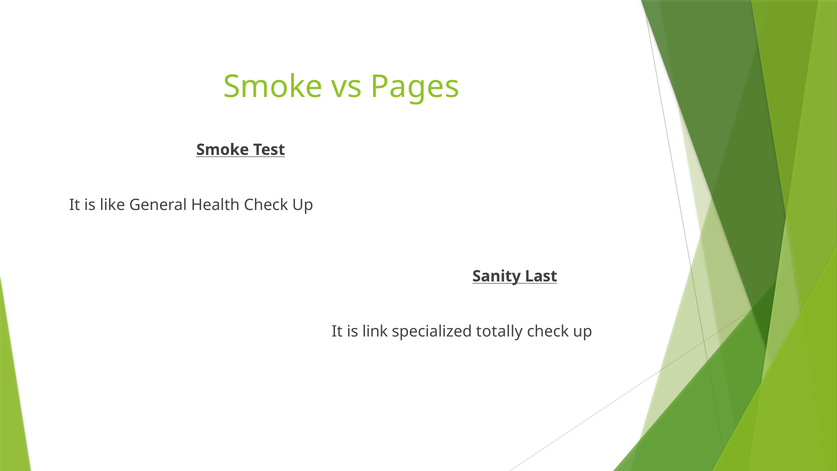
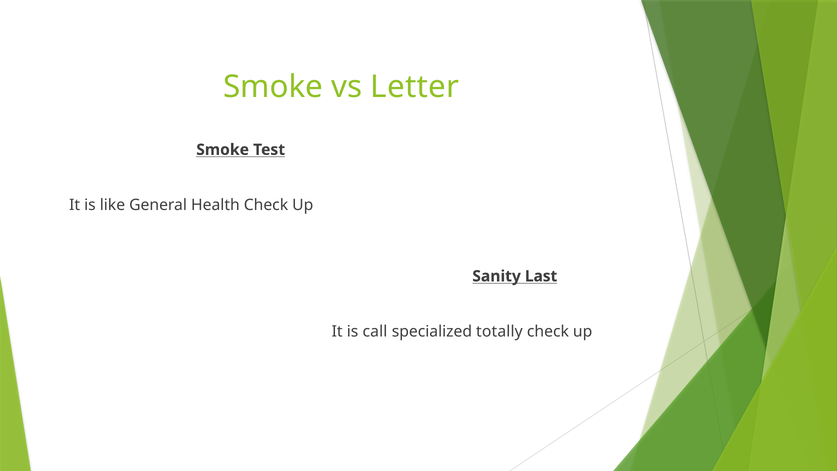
Pages: Pages -> Letter (415, 87)
link: link -> call (375, 331)
